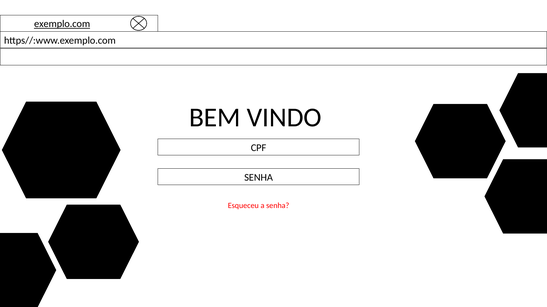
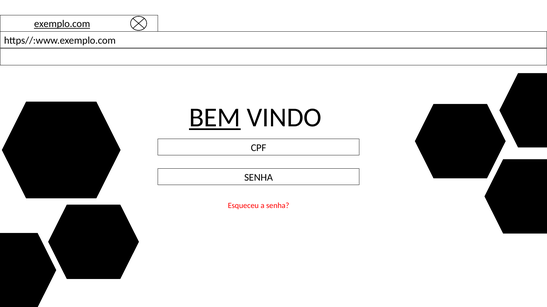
BEM underline: none -> present (215, 118)
